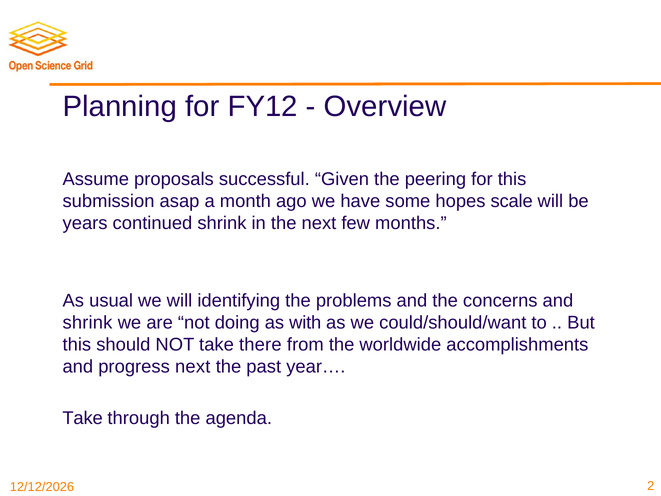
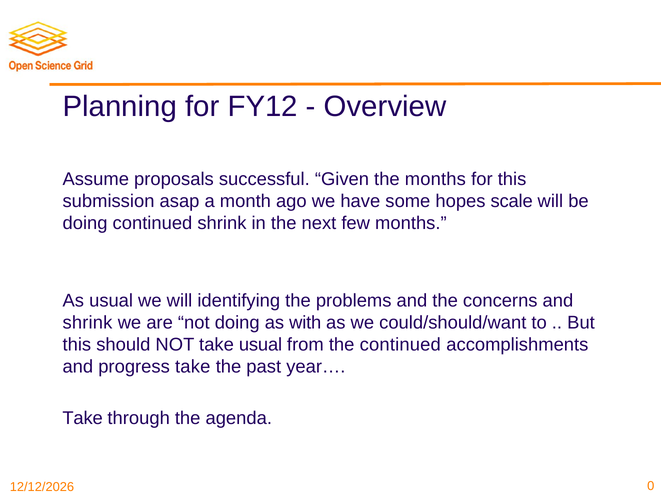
the peering: peering -> months (435, 179)
years: years -> doing (85, 223)
take there: there -> usual (261, 345)
the worldwide: worldwide -> continued (400, 345)
progress next: next -> take (193, 367)
2: 2 -> 0 (651, 486)
